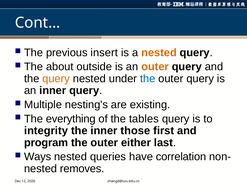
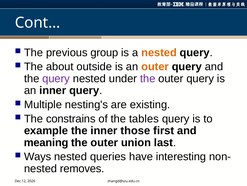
insert: insert -> group (104, 52)
query colour: orange -> purple (56, 78)
the colour: blue -> purple (148, 78)
everything: everything -> constrains (71, 118)
integrity: integrity -> example (46, 130)
program: program -> meaning (46, 142)
either: either -> union (136, 142)
correlation: correlation -> interesting (181, 156)
